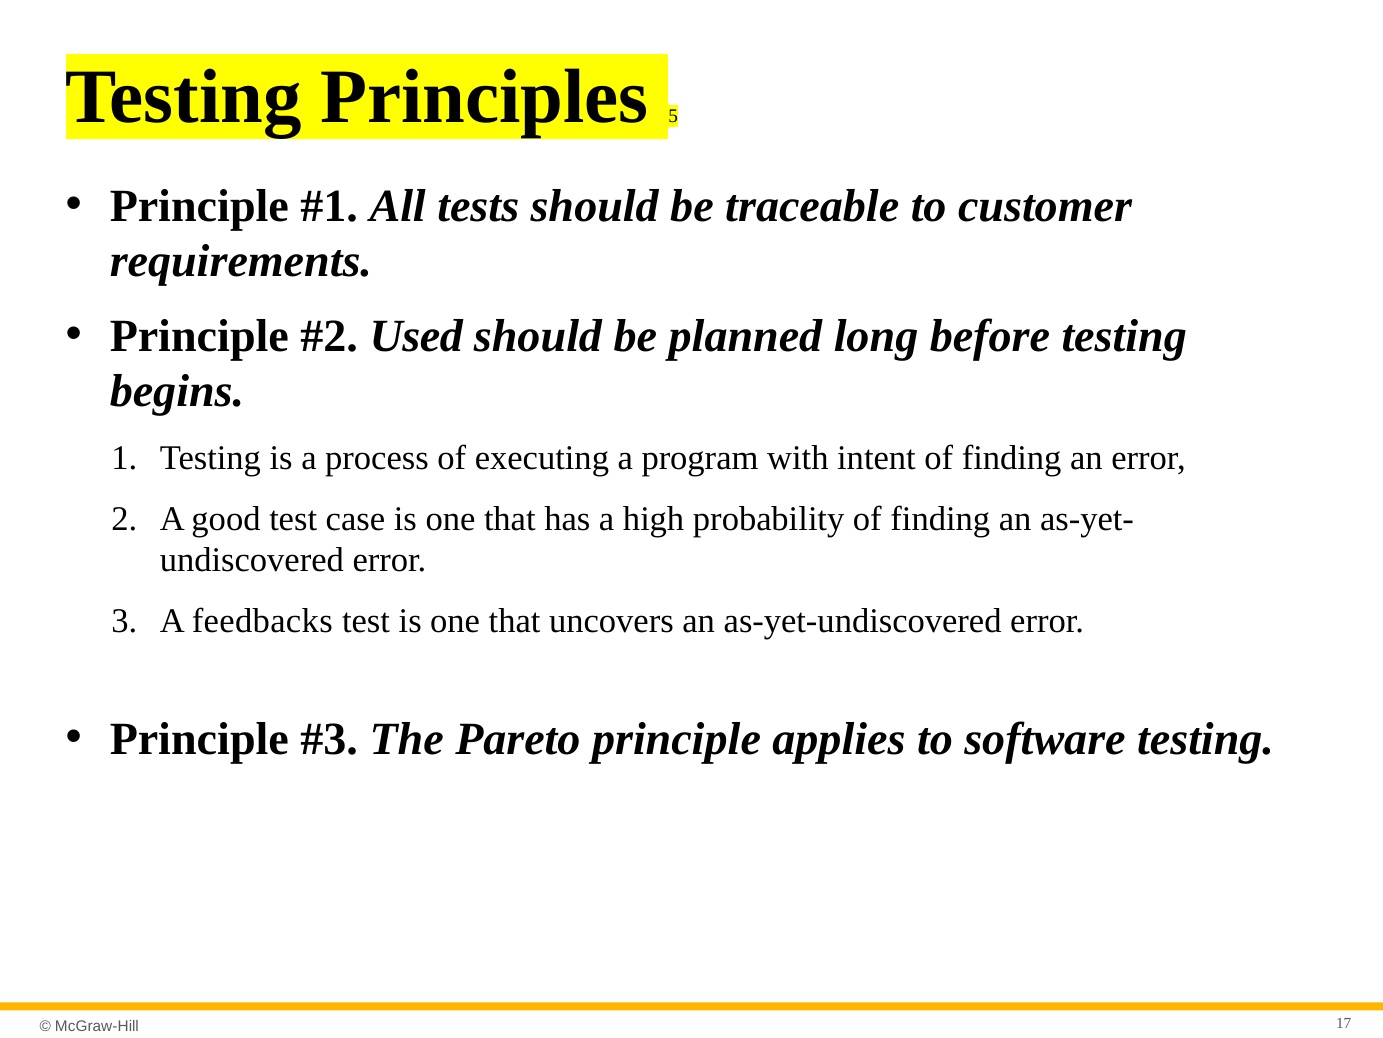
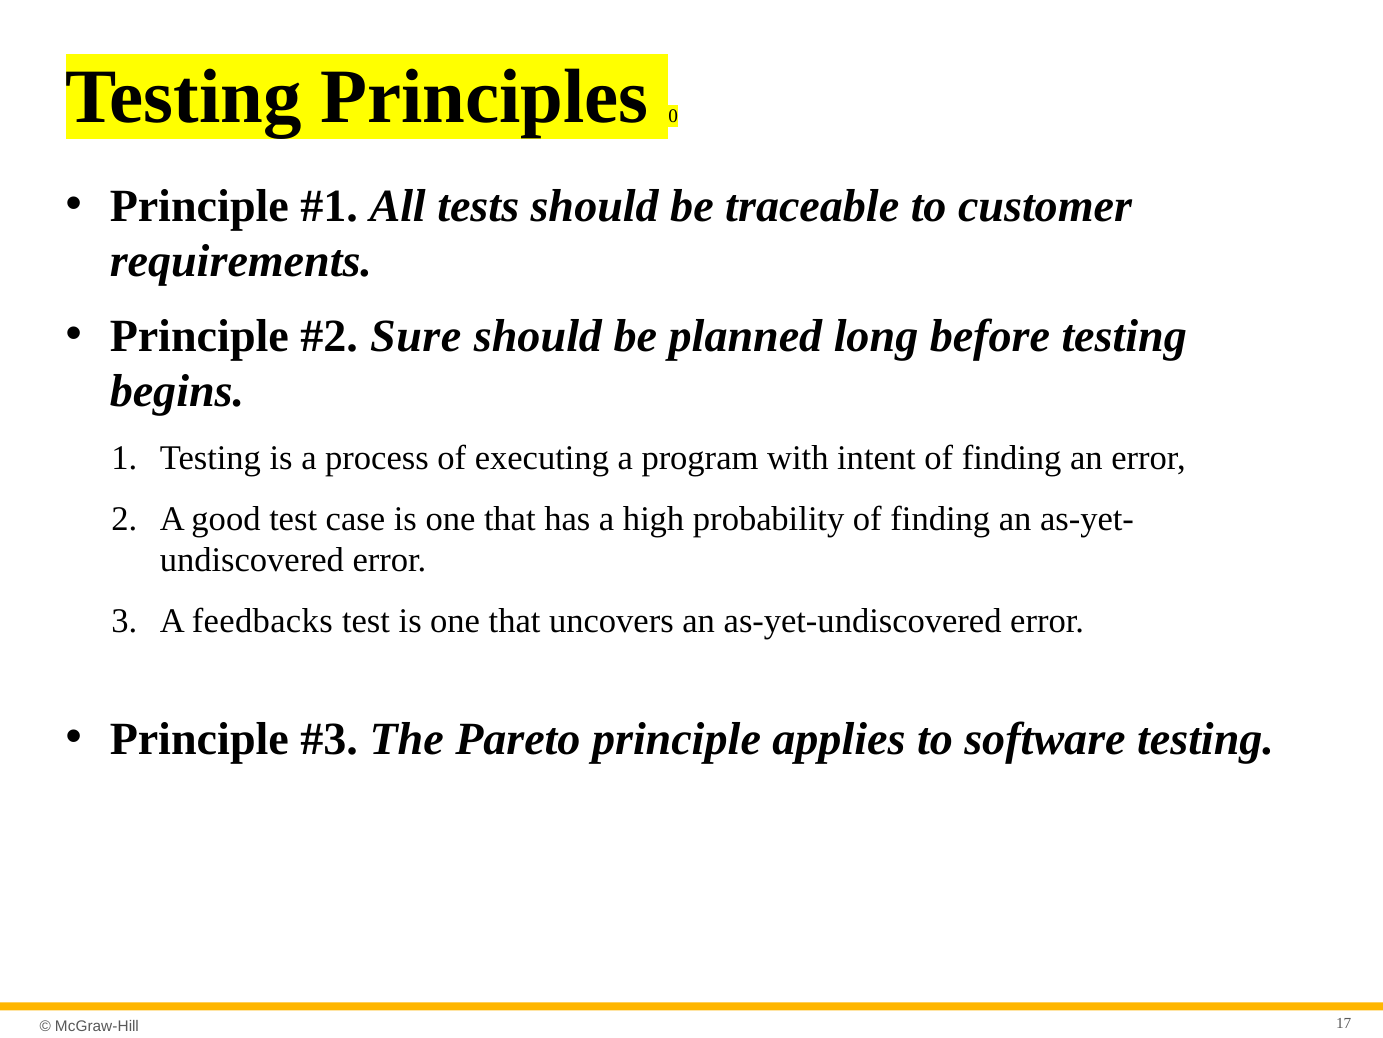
5: 5 -> 0 (673, 116)
Used: Used -> Sure (416, 336)
